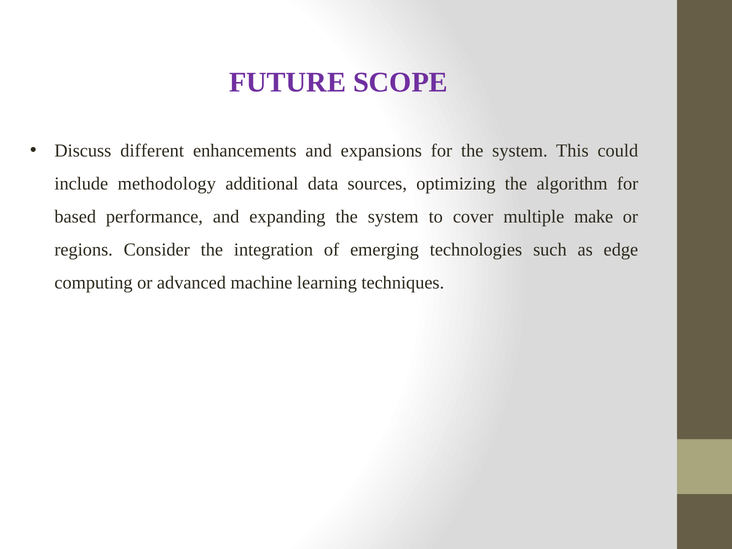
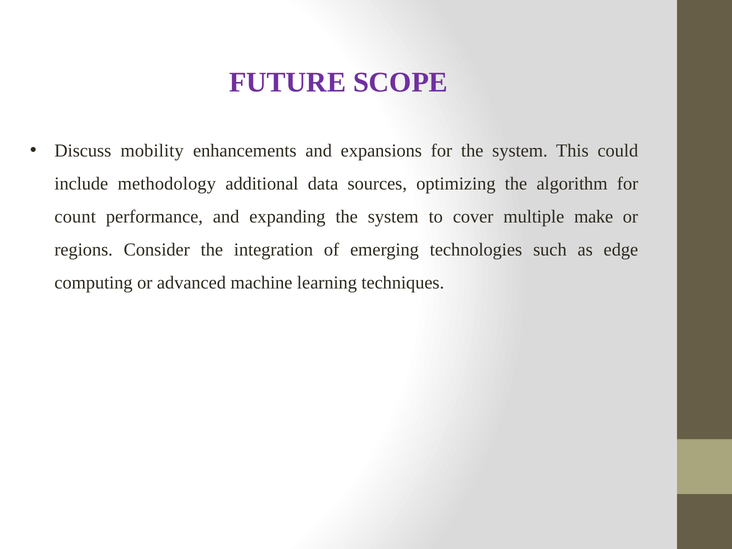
different: different -> mobility (152, 151)
based: based -> count (75, 217)
